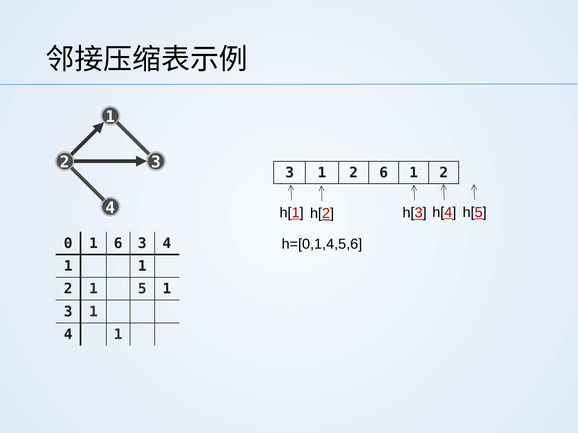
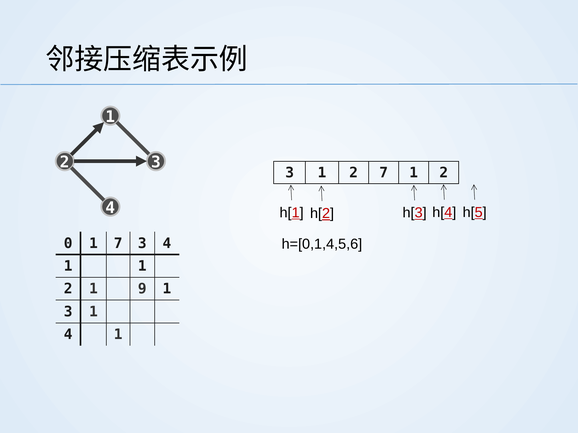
2 6: 6 -> 7 (384, 173)
1 6: 6 -> 7 (118, 244)
5: 5 -> 9 (142, 289)
